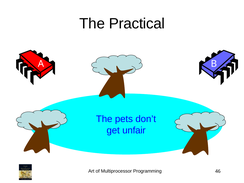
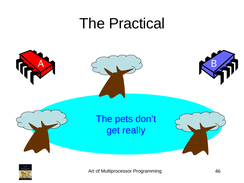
unfair: unfair -> really (134, 130)
